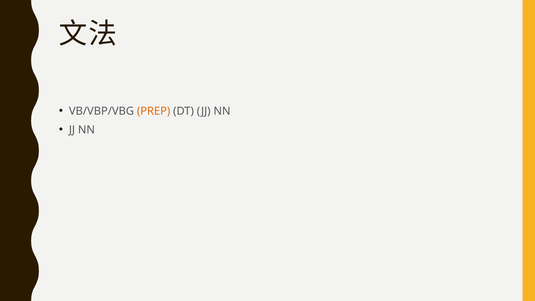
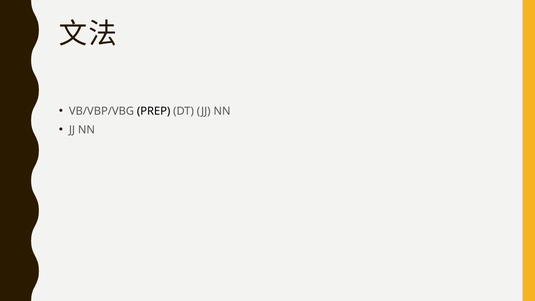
PREP colour: orange -> black (154, 111)
